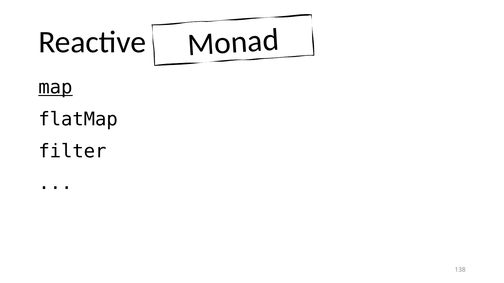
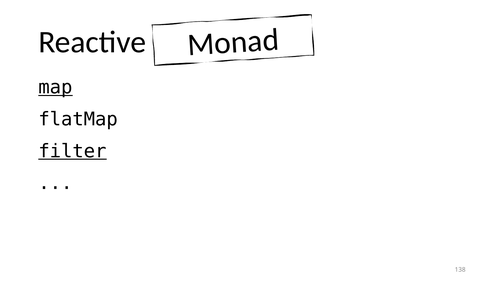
filter underline: none -> present (73, 151)
